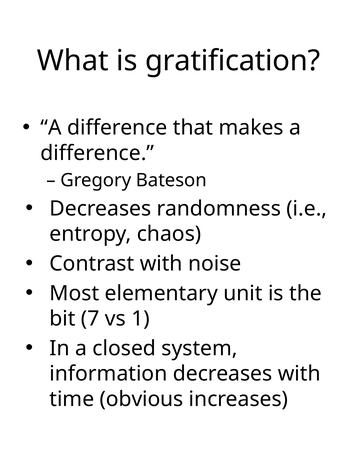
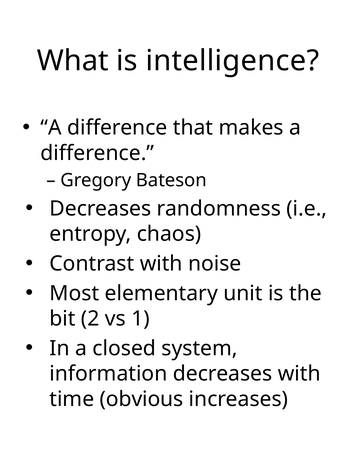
gratification: gratification -> intelligence (232, 61)
7: 7 -> 2 (90, 319)
